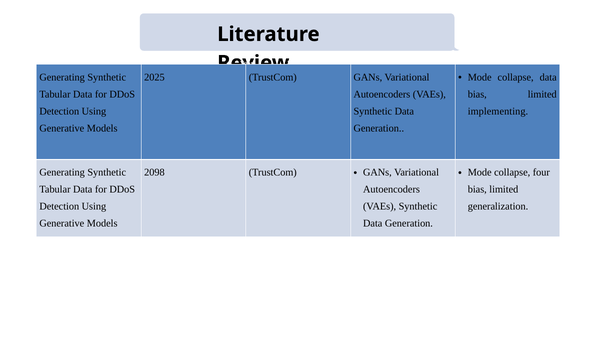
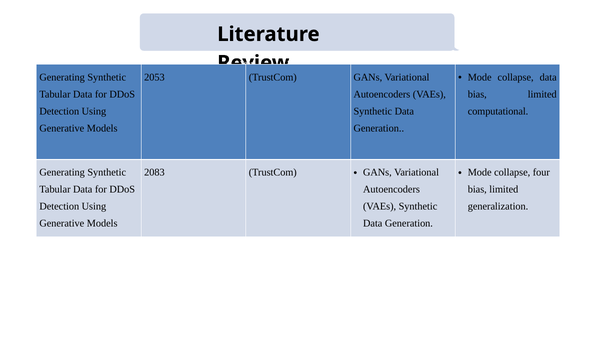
2025: 2025 -> 2053 (154, 77)
implementing: implementing -> computational (498, 111)
2098: 2098 -> 2083 (154, 172)
